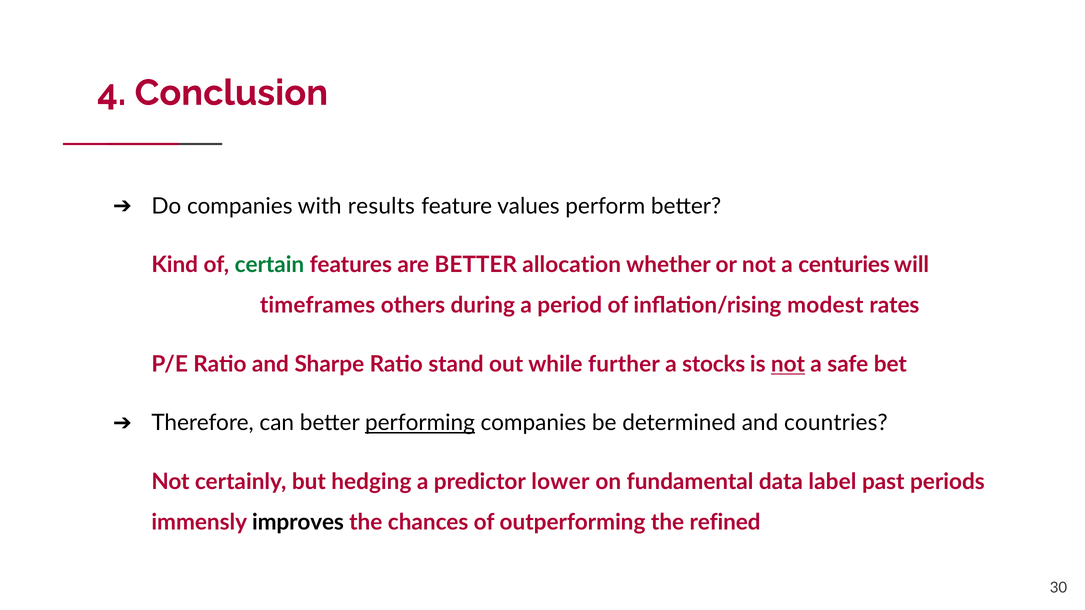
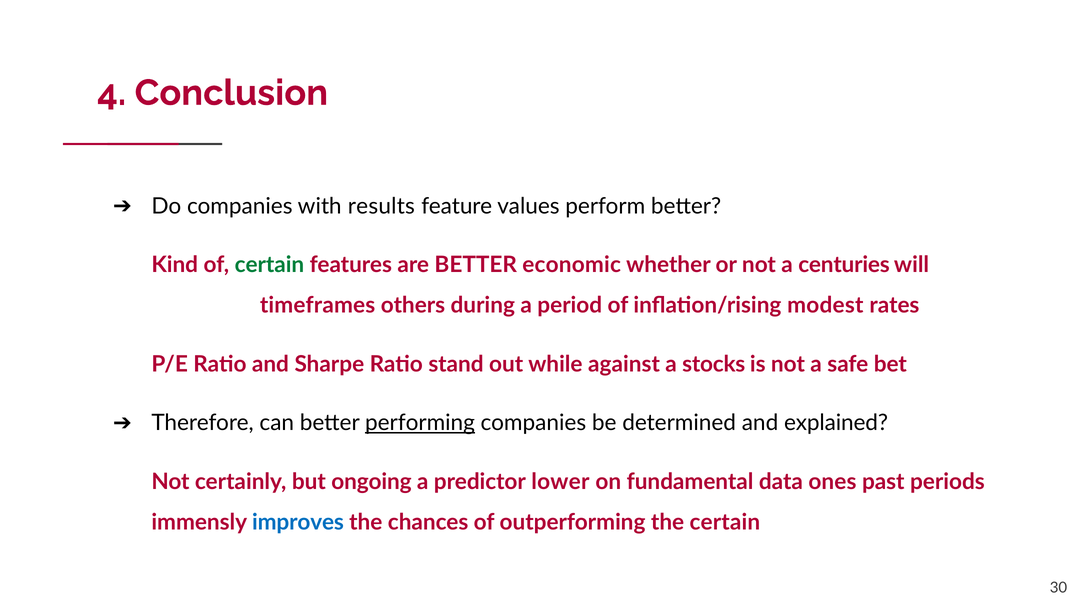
allocation: allocation -> economic (572, 265)
further: further -> against (624, 364)
not underline: present -> none (788, 364)
countries: countries -> explained (836, 423)
hedging: hedging -> ongoing (371, 482)
label: label -> ones (832, 482)
improves colour: black -> blue (298, 523)
the refined: refined -> certain (725, 523)
